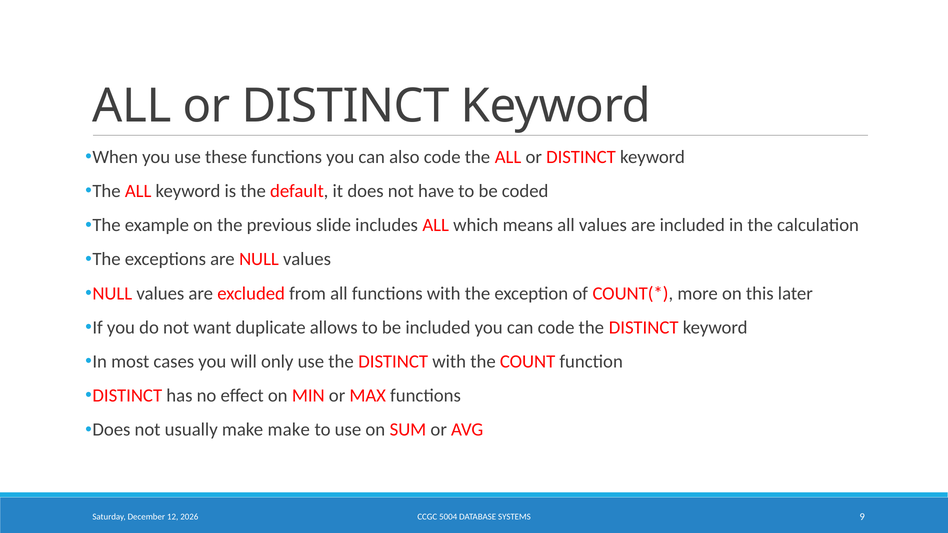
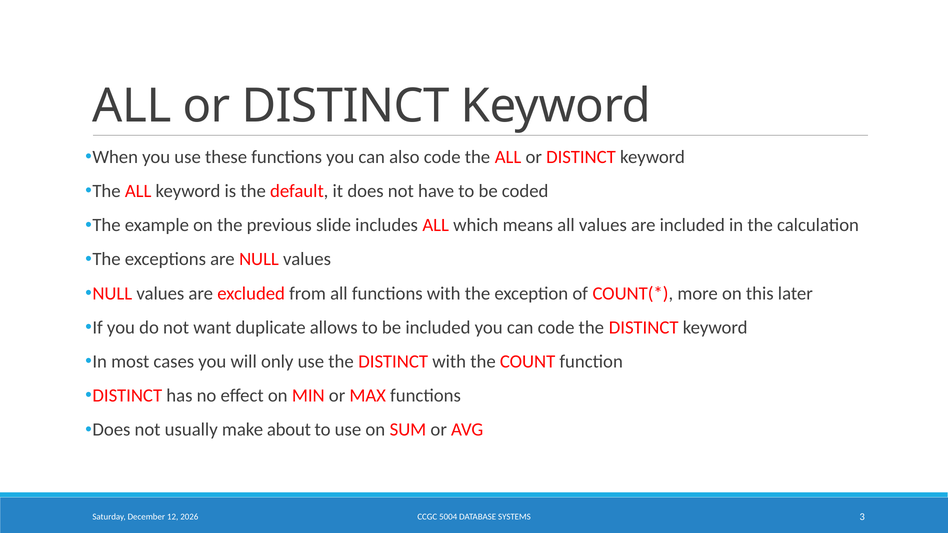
make make: make -> about (289, 430)
9: 9 -> 3 (862, 517)
